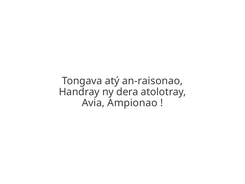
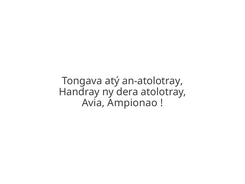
an-raisonao: an-raisonao -> an-atolotray (153, 81)
